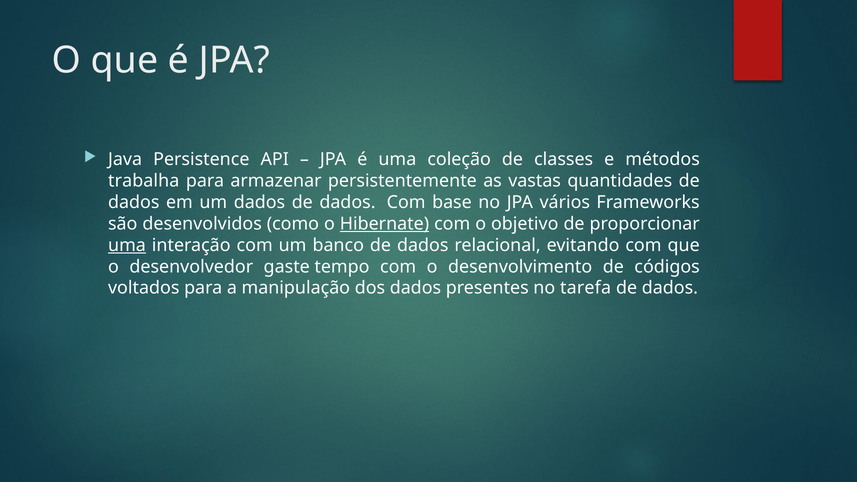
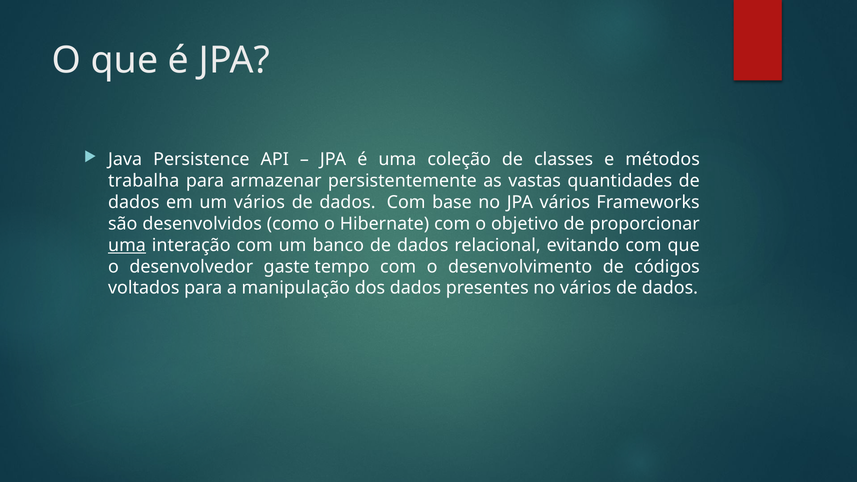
um dados: dados -> vários (259, 202)
Hibernate underline: present -> none (384, 224)
no tarefa: tarefa -> vários (586, 288)
